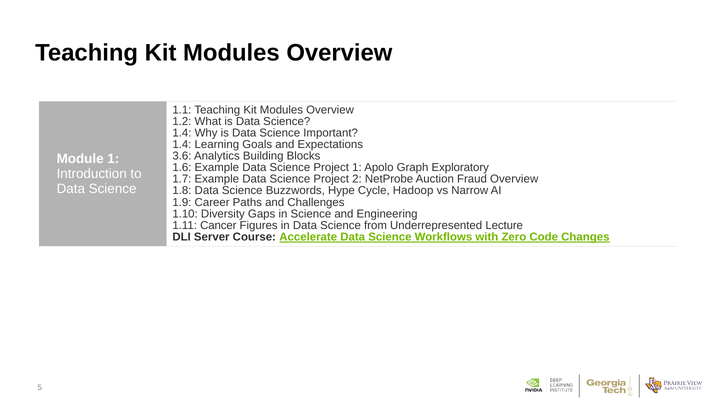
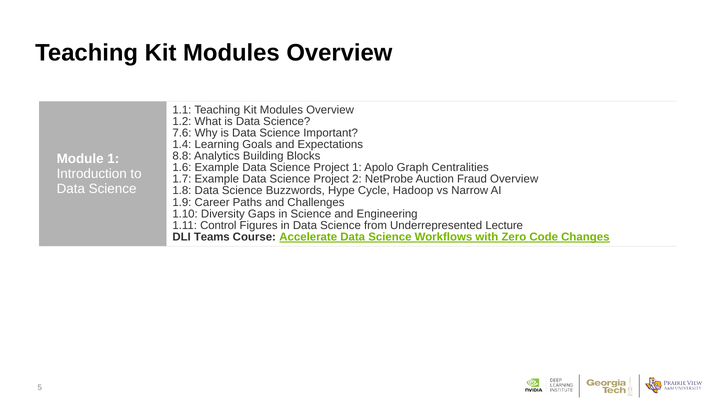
1.4: 1.4 -> 7.6 (182, 133)
3.6: 3.6 -> 8.8 (182, 156)
Exploratory: Exploratory -> Centralities (460, 167)
Cancer: Cancer -> Control (218, 225)
Server: Server -> Teams (212, 237)
